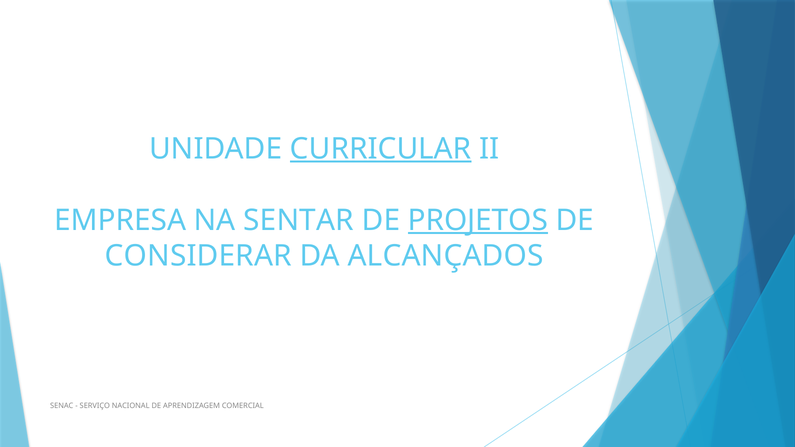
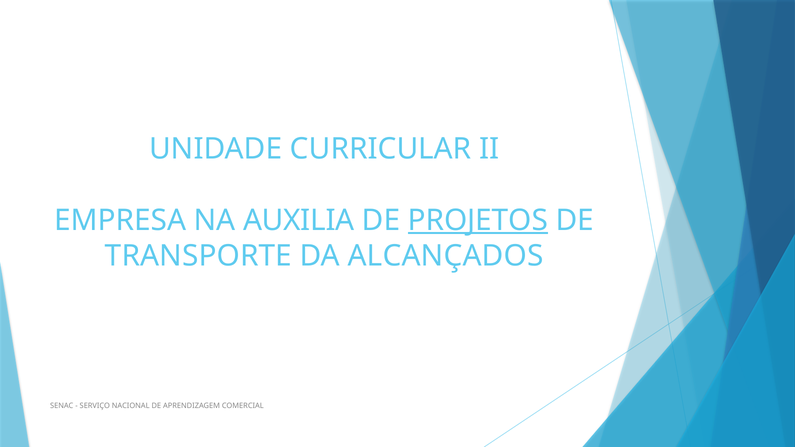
CURRICULAR underline: present -> none (381, 149)
SENTAR: SENTAR -> AUXILIA (299, 220)
CONSIDERAR: CONSIDERAR -> TRANSPORTE (198, 256)
